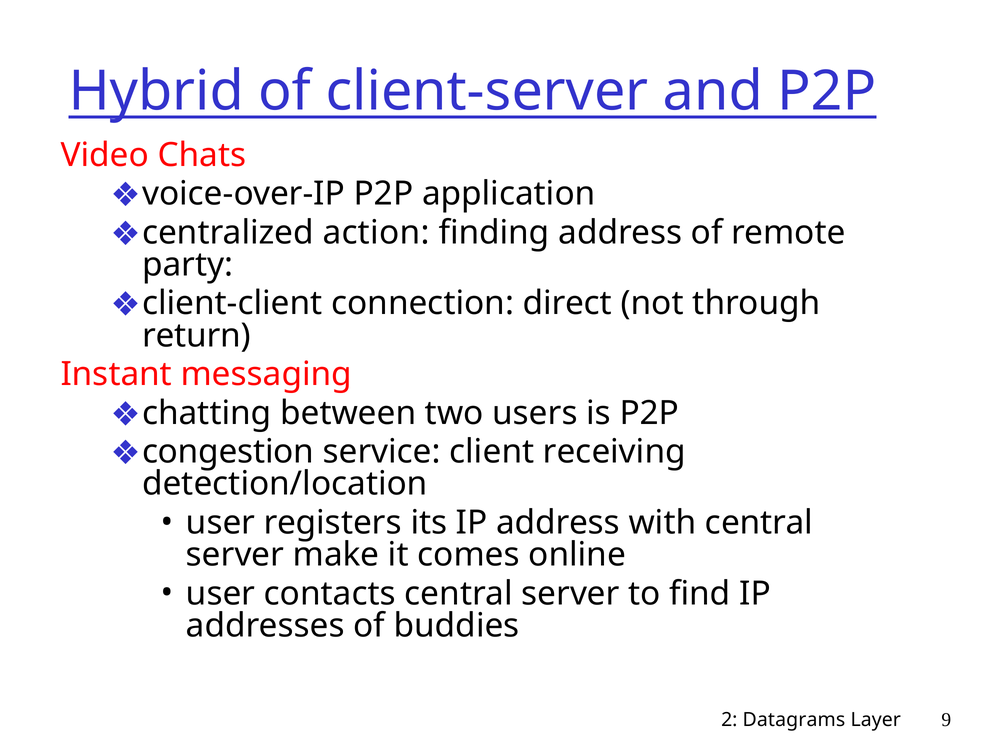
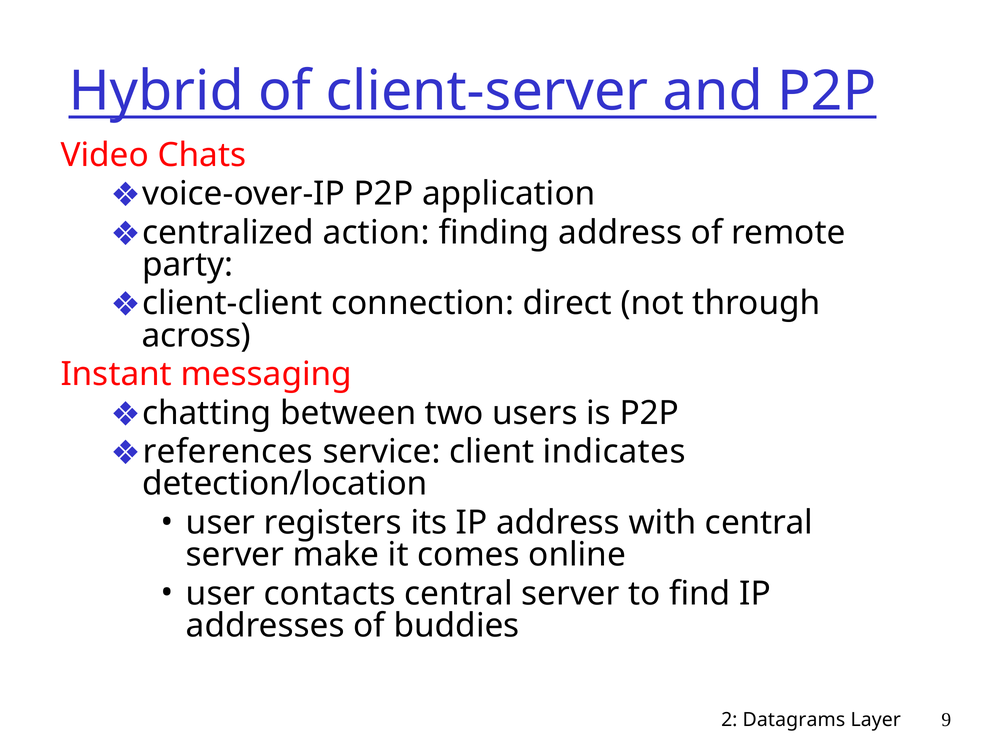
return: return -> across (196, 336)
congestion: congestion -> references (228, 452)
receiving: receiving -> indicates (614, 452)
